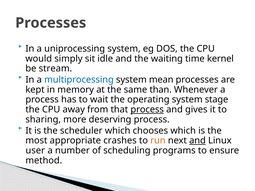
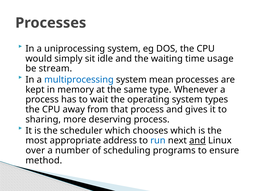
kernel: kernel -> usage (220, 59)
than: than -> type (161, 90)
stage: stage -> types (216, 100)
process underline: present -> none (147, 110)
crashes: crashes -> address (120, 141)
run colour: orange -> blue (158, 141)
user: user -> over (35, 151)
